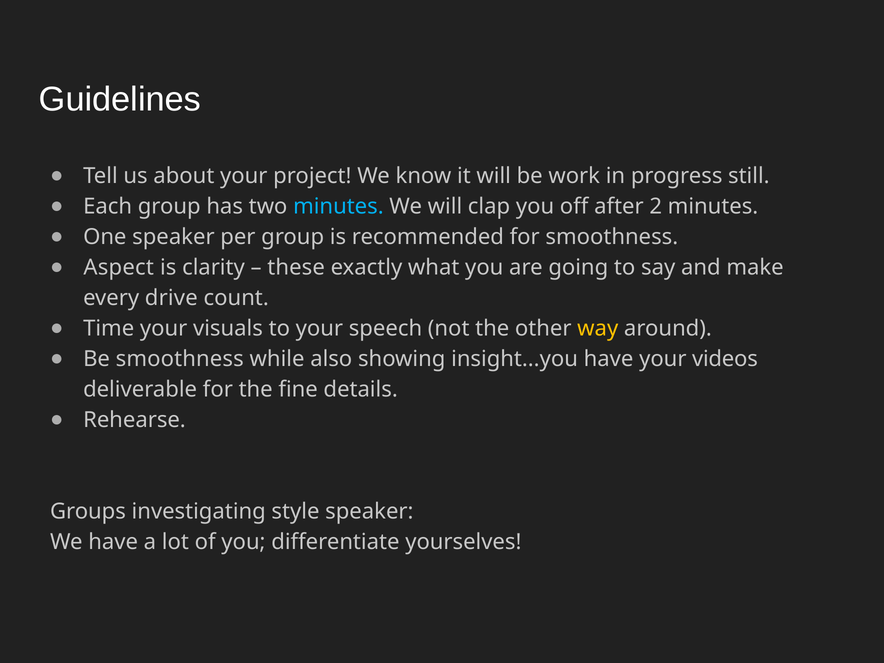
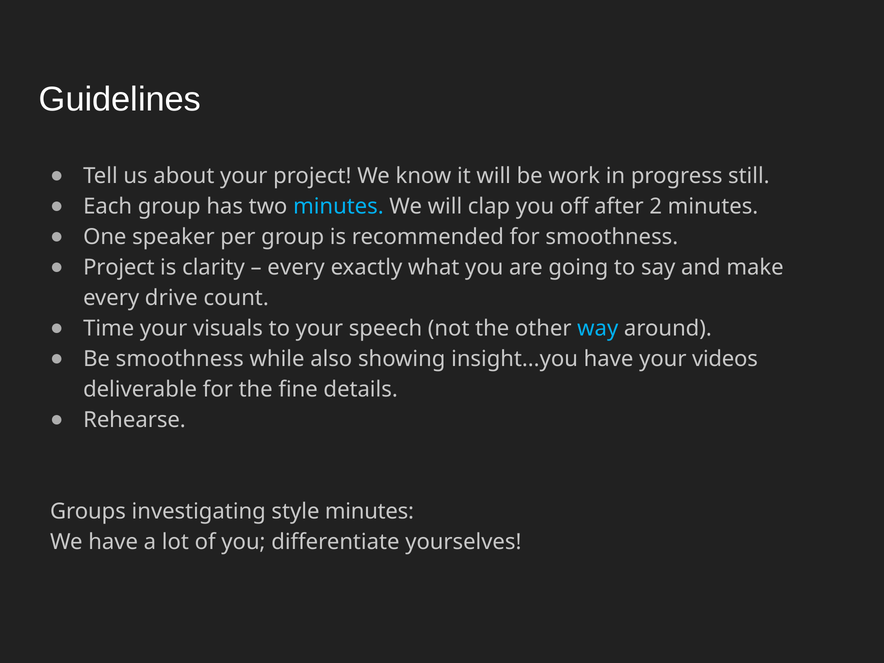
Aspect: Aspect -> Project (119, 268)
these: these -> every (296, 268)
way colour: yellow -> light blue (598, 329)
style speaker: speaker -> minutes (369, 512)
